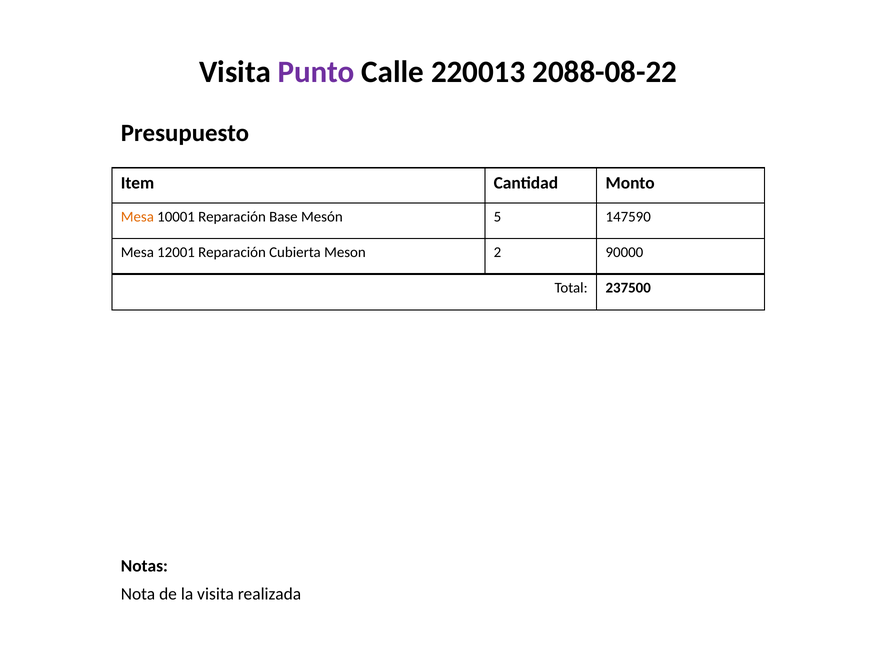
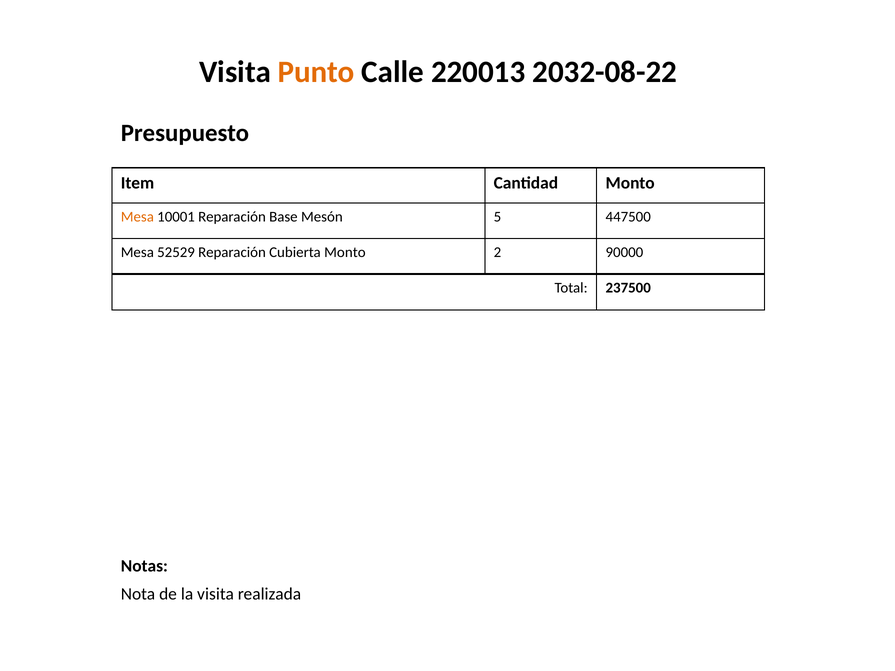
Punto colour: purple -> orange (316, 72)
2088-08-22: 2088-08-22 -> 2032-08-22 (605, 72)
147590: 147590 -> 447500 (628, 217)
12001: 12001 -> 52529 (176, 252)
Cubierta Meson: Meson -> Monto (345, 252)
